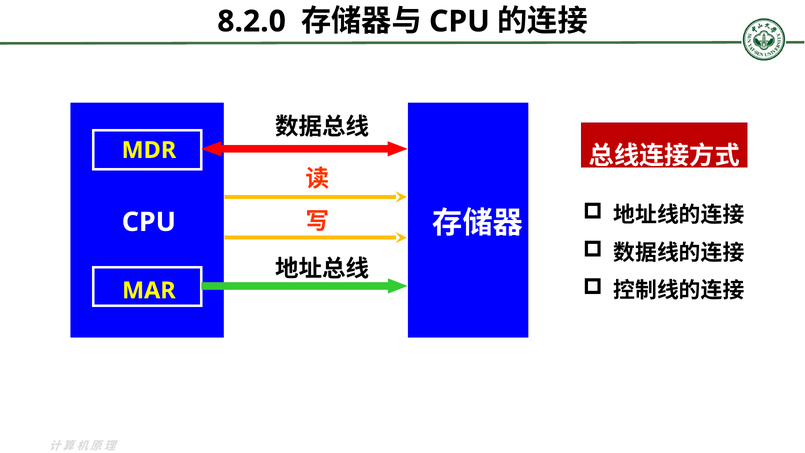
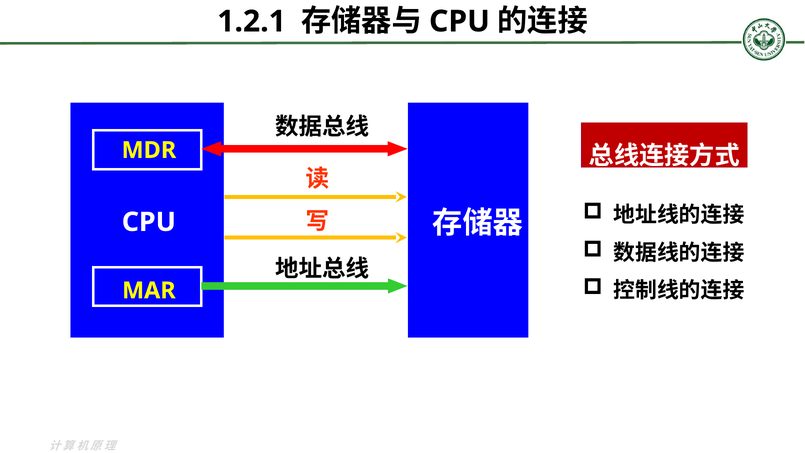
8.2.0: 8.2.0 -> 1.2.1 (252, 21)
